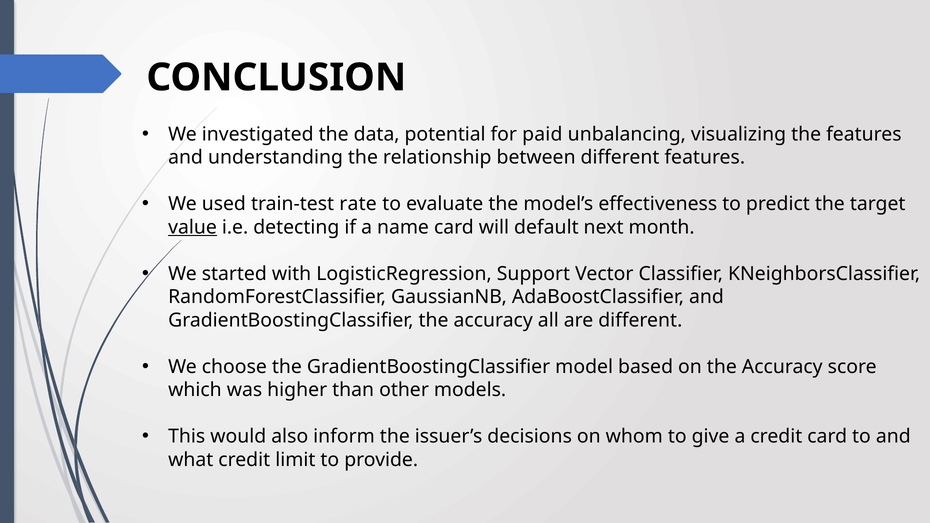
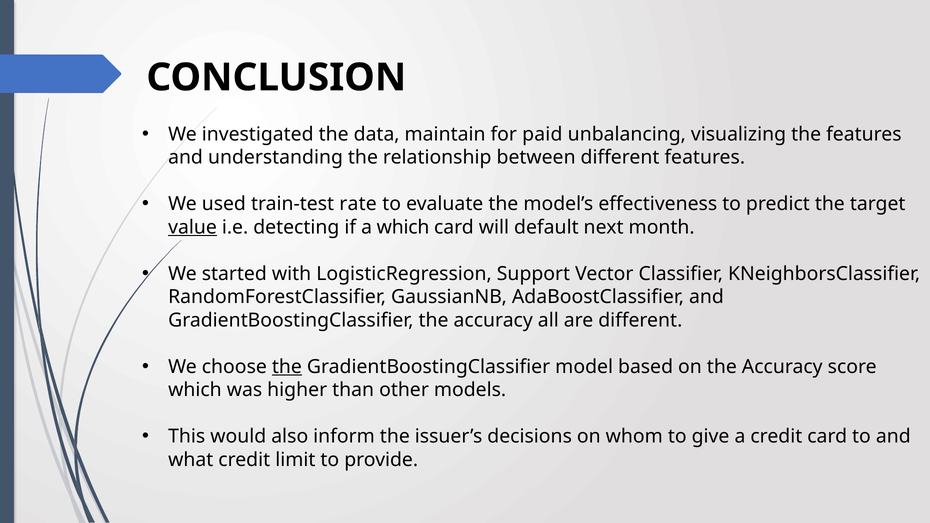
potential: potential -> maintain (445, 134)
a name: name -> which (403, 227)
the underline: none -> present (287, 367)
